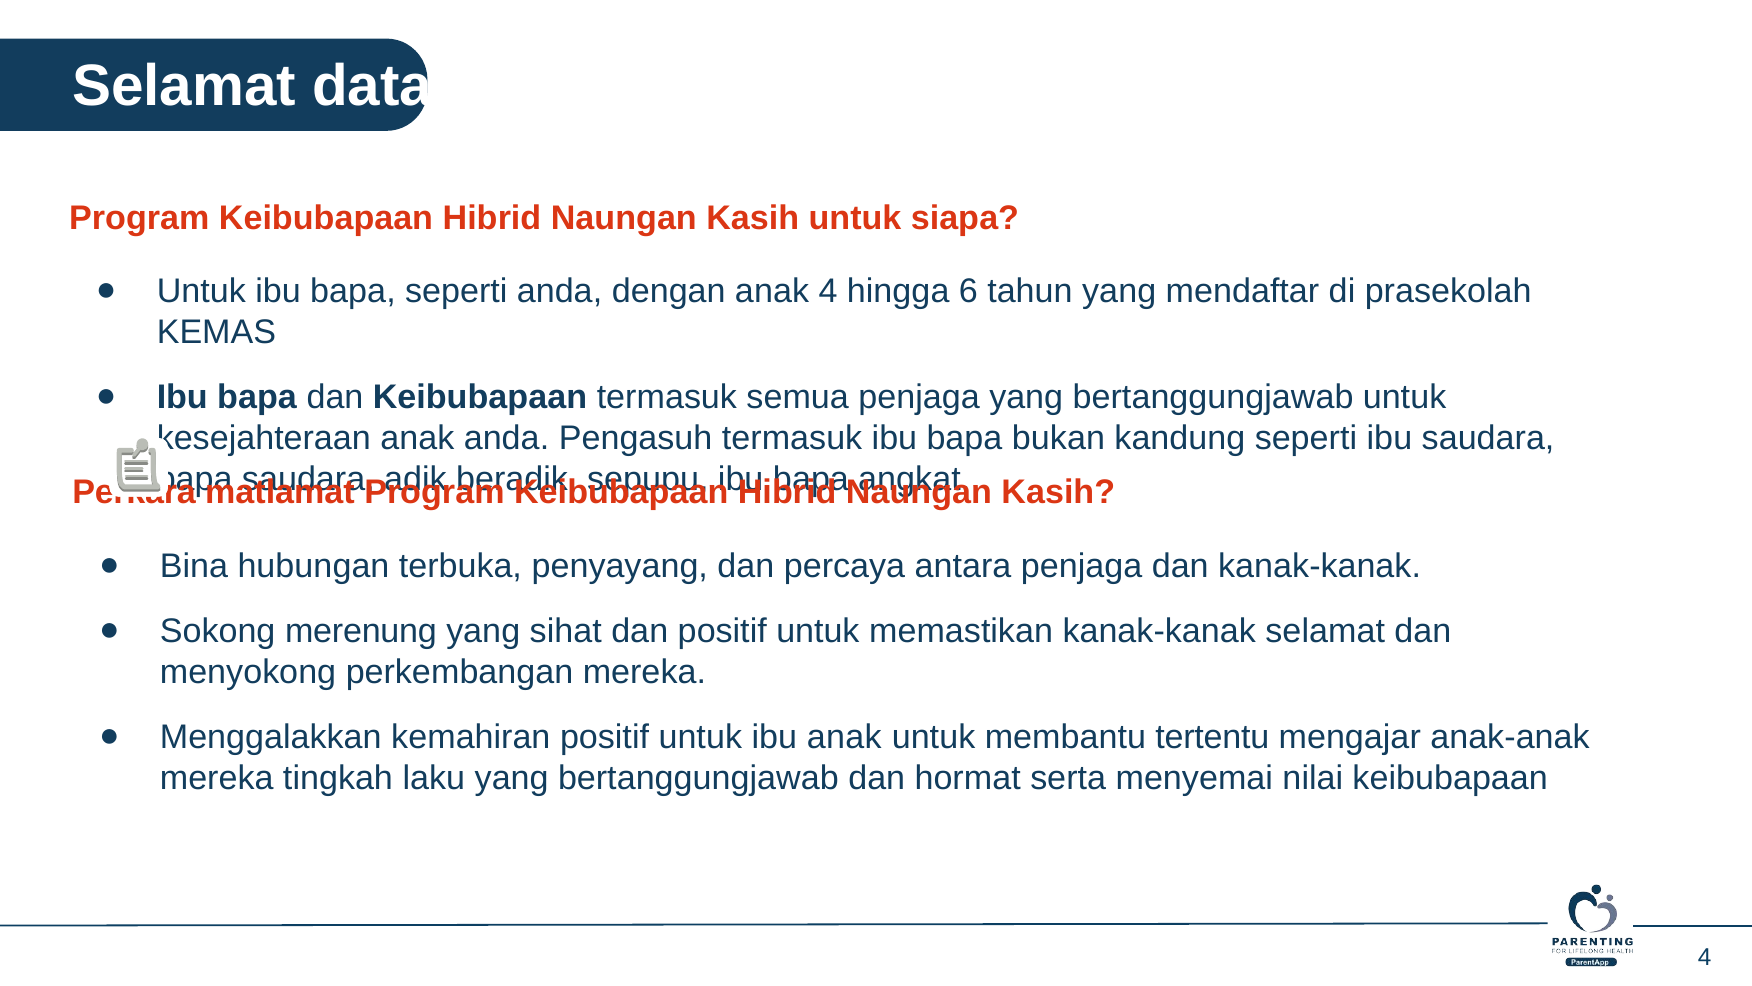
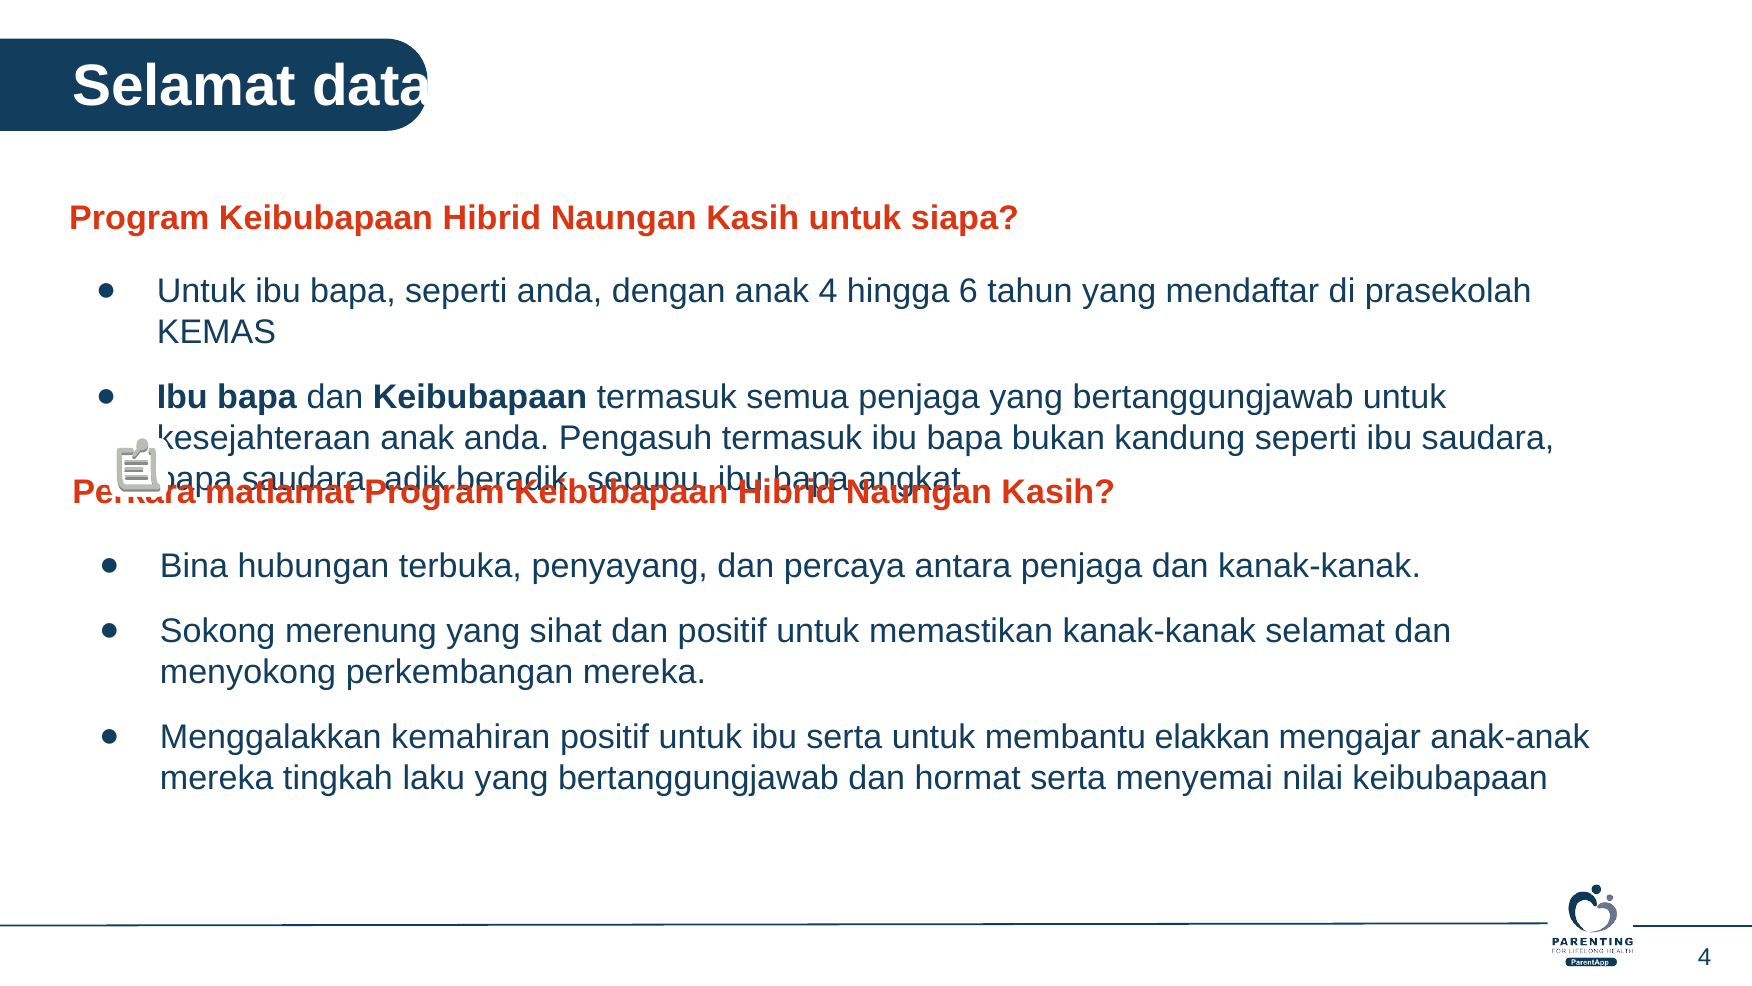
ibu anak: anak -> serta (844, 737)
tertentu: tertentu -> elakkan (1212, 737)
